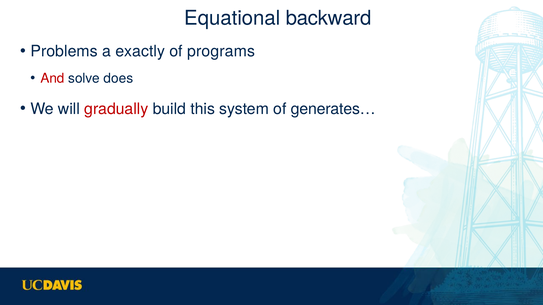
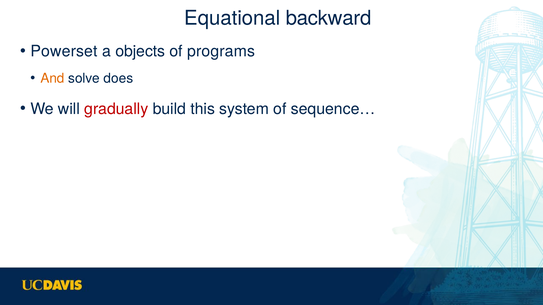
Problems: Problems -> Powerset (64, 51)
exactly: exactly -> objects (140, 51)
And colour: red -> orange (52, 78)
generates…: generates… -> sequence… (333, 109)
